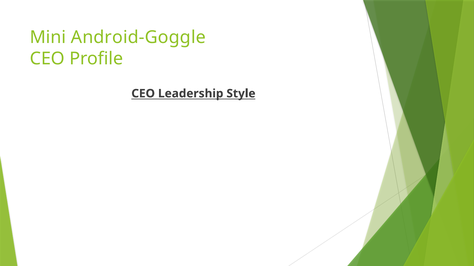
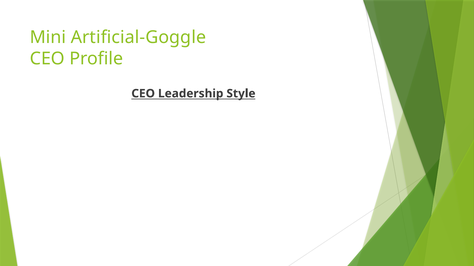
Android-Goggle: Android-Goggle -> Artificial-Goggle (138, 37)
